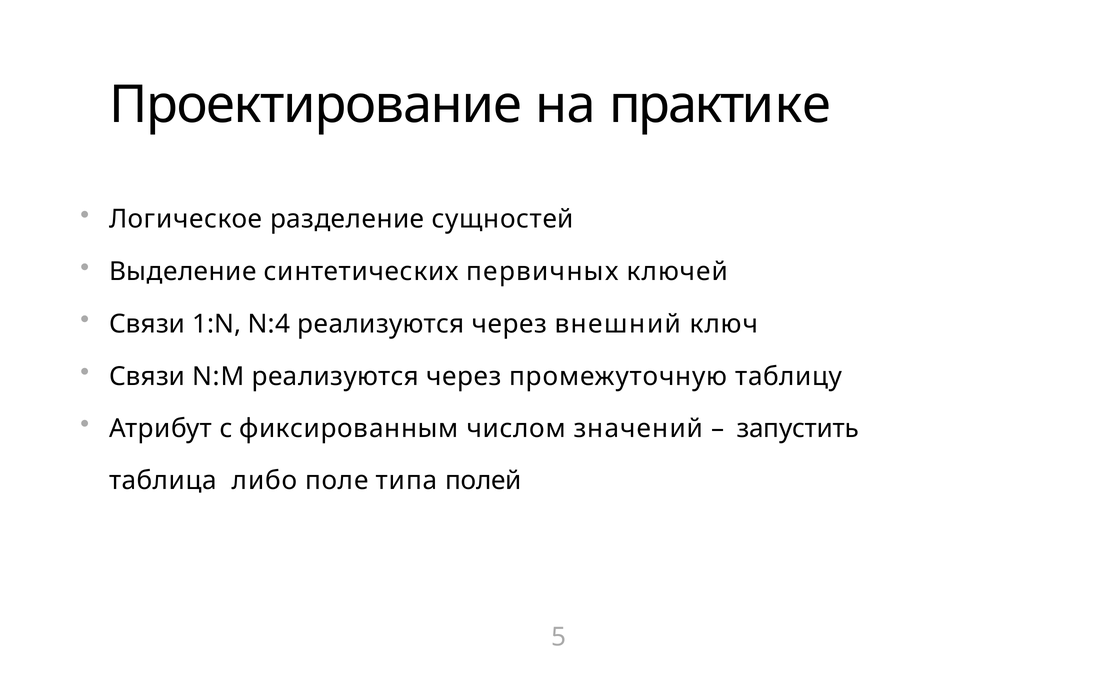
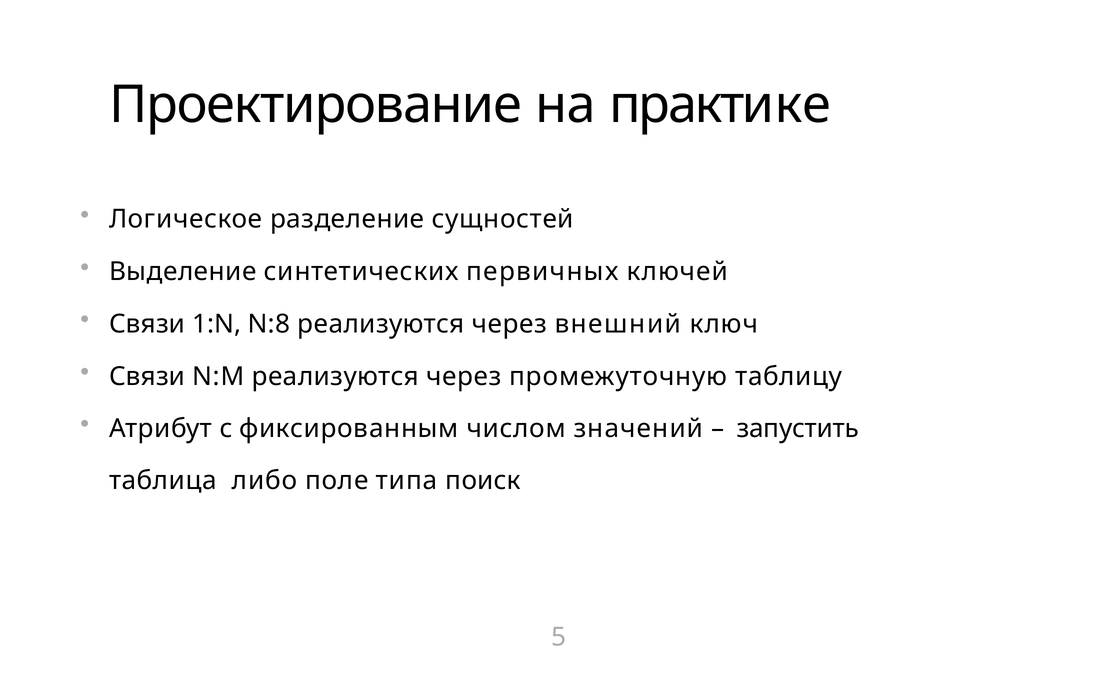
N:4: N:4 -> N:8 (269, 324)
полей: полей -> поиск (483, 481)
